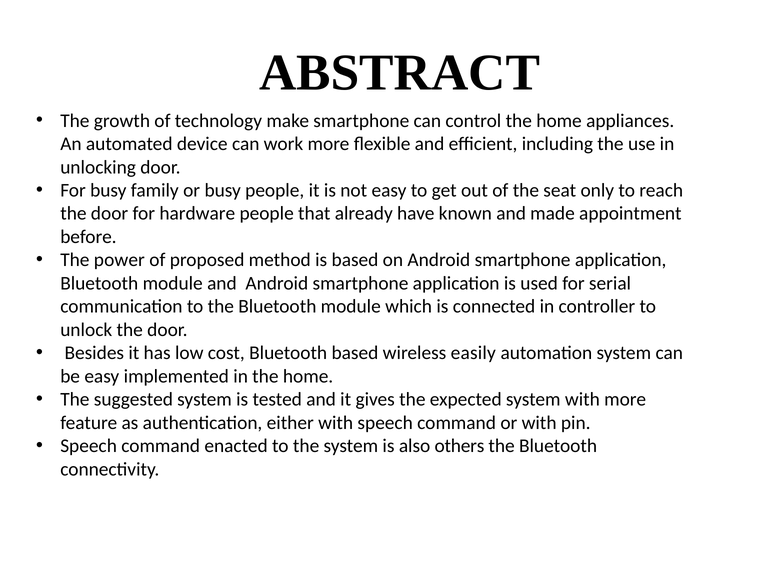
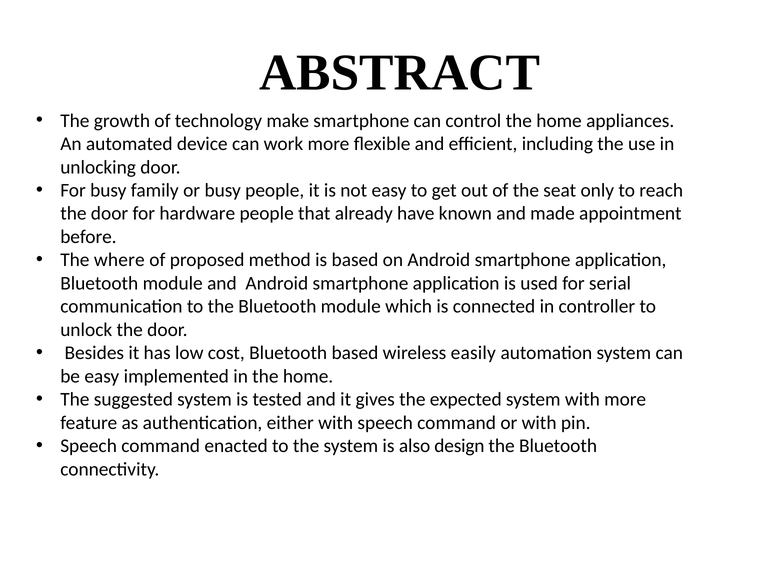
power: power -> where (119, 260)
others: others -> design (459, 446)
